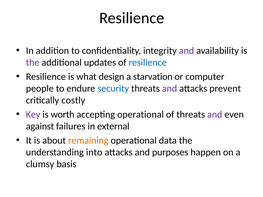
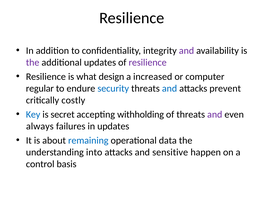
resilience colour: blue -> purple (148, 62)
starvation: starvation -> increased (153, 77)
people: people -> regular (40, 89)
and colour: purple -> blue (170, 89)
Key colour: purple -> blue (33, 115)
worth: worth -> secret (63, 115)
accepting operational: operational -> withholding (141, 115)
against: against -> always (40, 126)
in external: external -> updates (113, 126)
remaining colour: orange -> blue (88, 141)
purposes: purposes -> sensitive (170, 152)
clumsy: clumsy -> control (40, 164)
